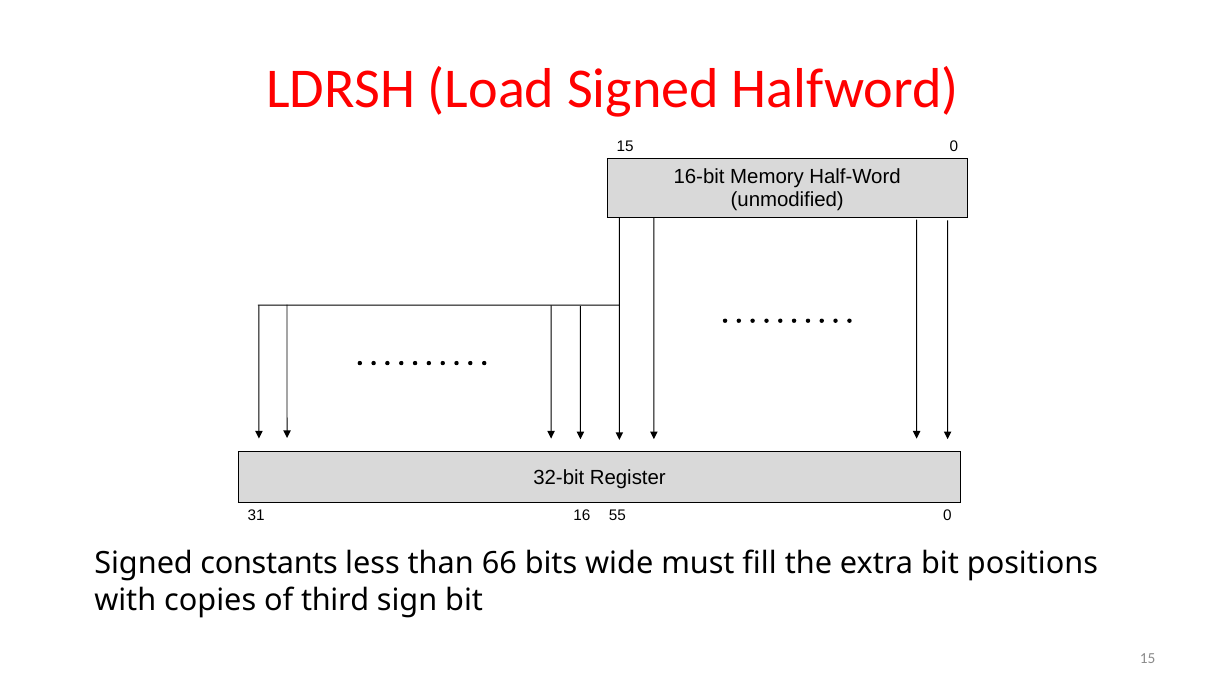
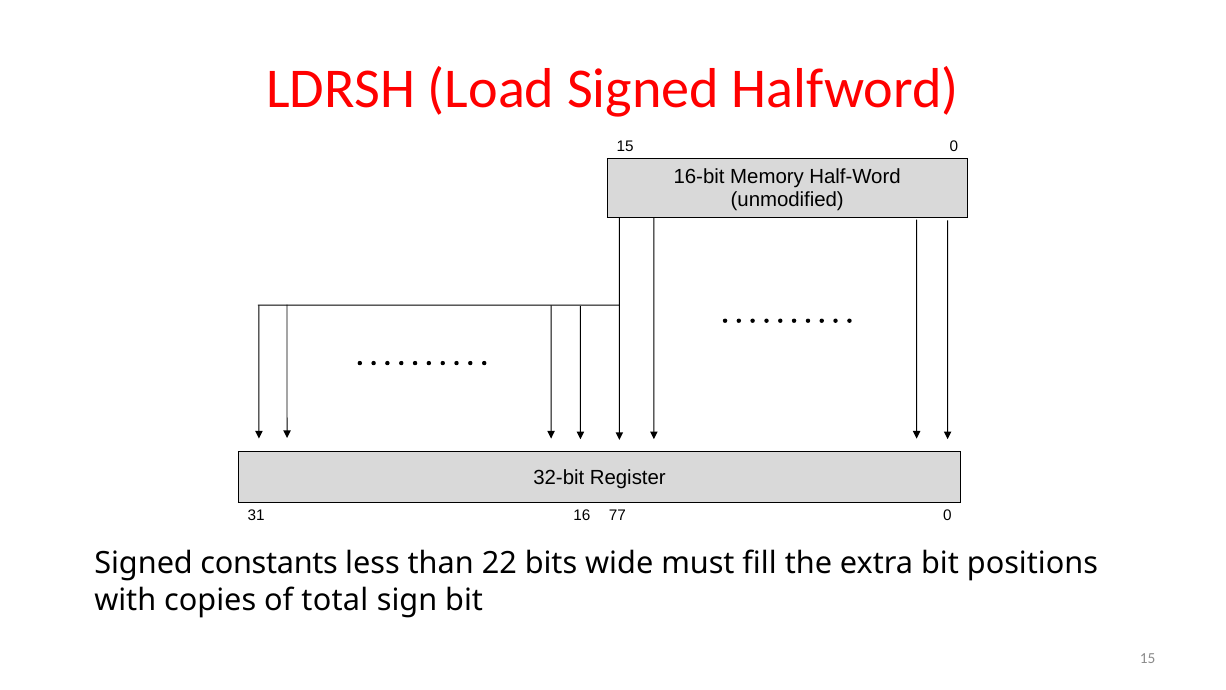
55: 55 -> 77 (617, 516)
66: 66 -> 22 (499, 563)
third: third -> total (335, 600)
